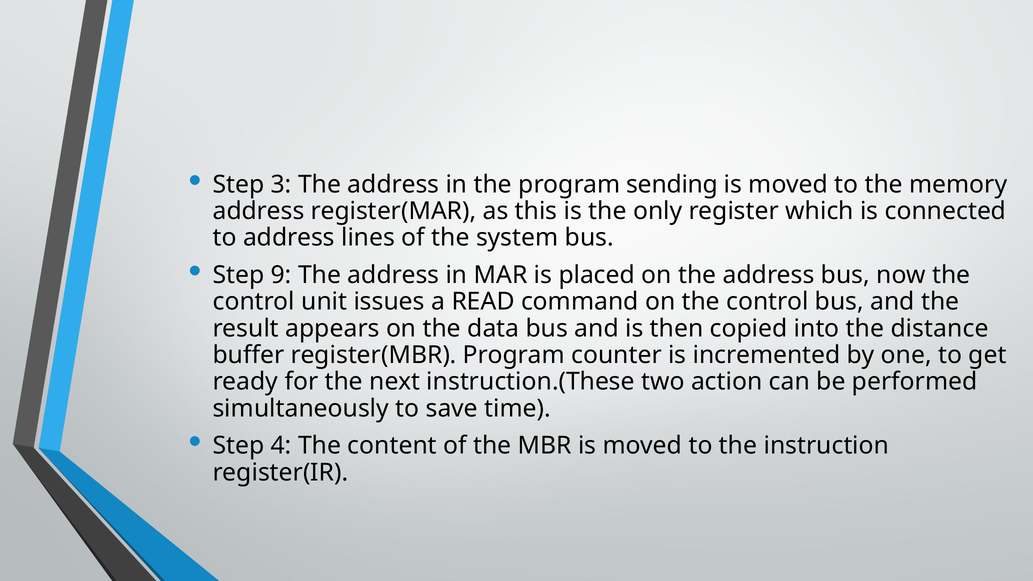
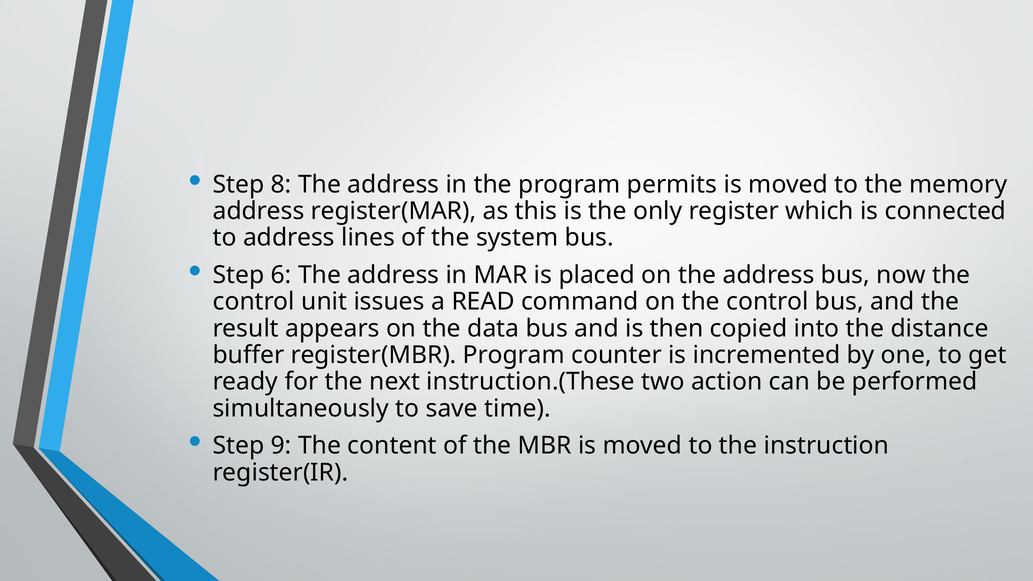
3: 3 -> 8 (281, 184)
sending: sending -> permits (672, 184)
9: 9 -> 6 (281, 275)
4: 4 -> 9 (281, 446)
